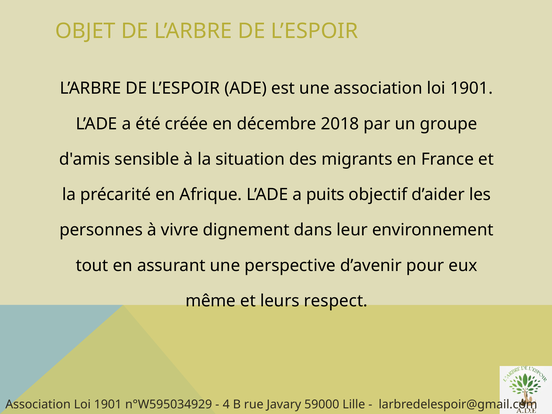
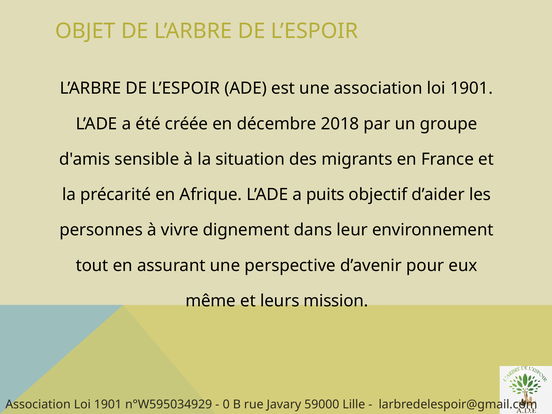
respect: respect -> mission (336, 301)
4: 4 -> 0 (226, 405)
